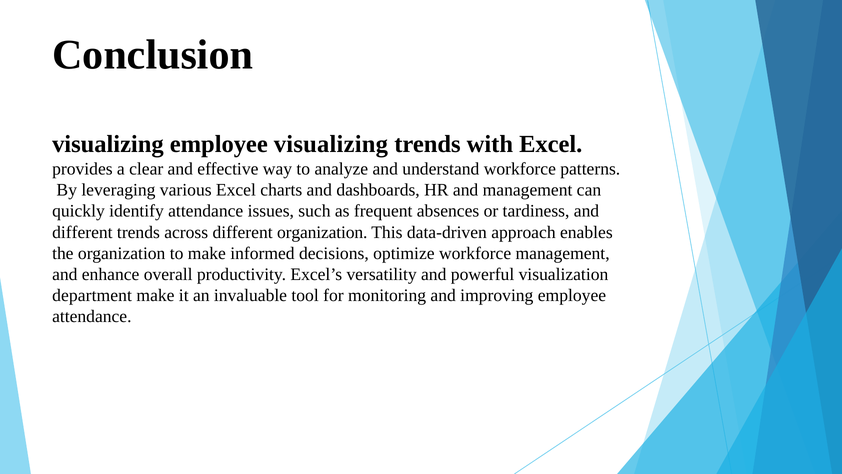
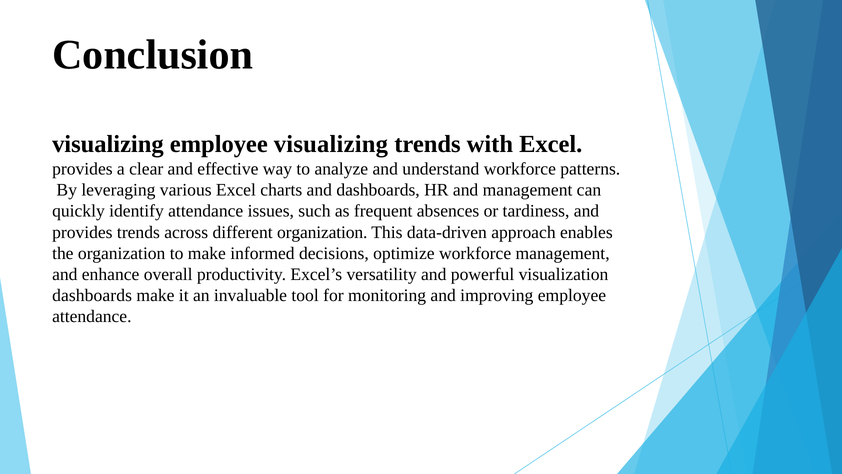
different: different -> provides (82, 232)
department: department -> dashboards (92, 295)
